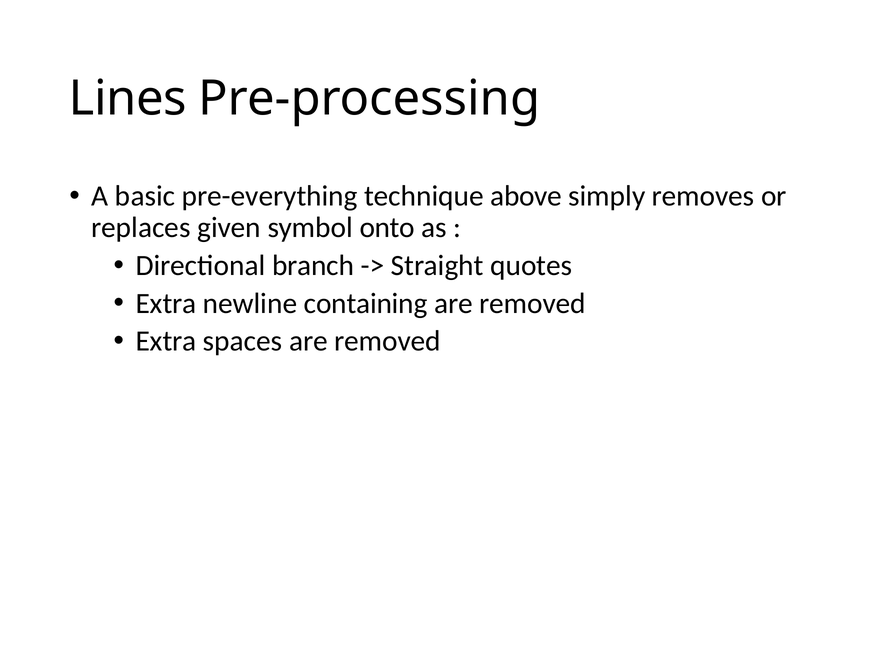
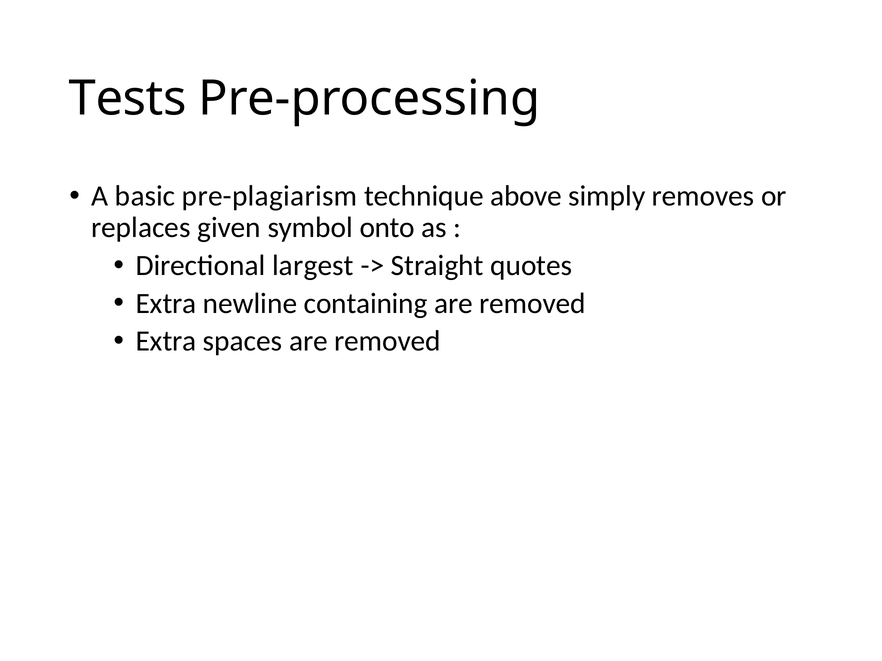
Lines: Lines -> Tests (128, 99)
pre-everything: pre-everything -> pre-plagiarism (270, 196)
branch: branch -> largest (313, 266)
